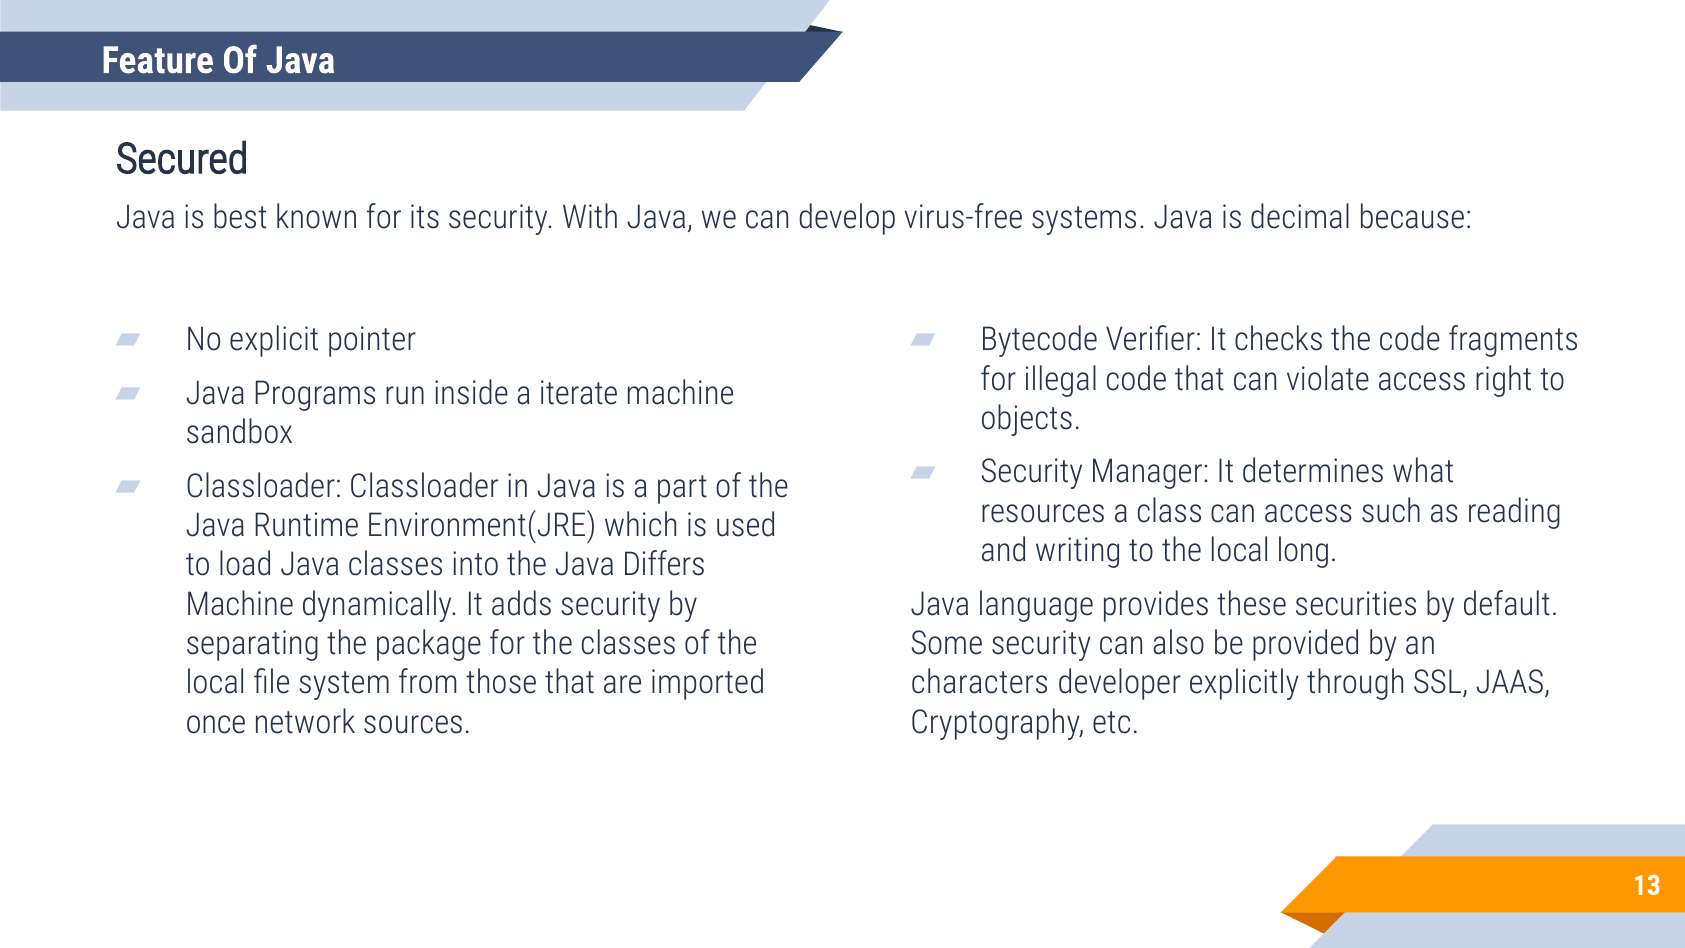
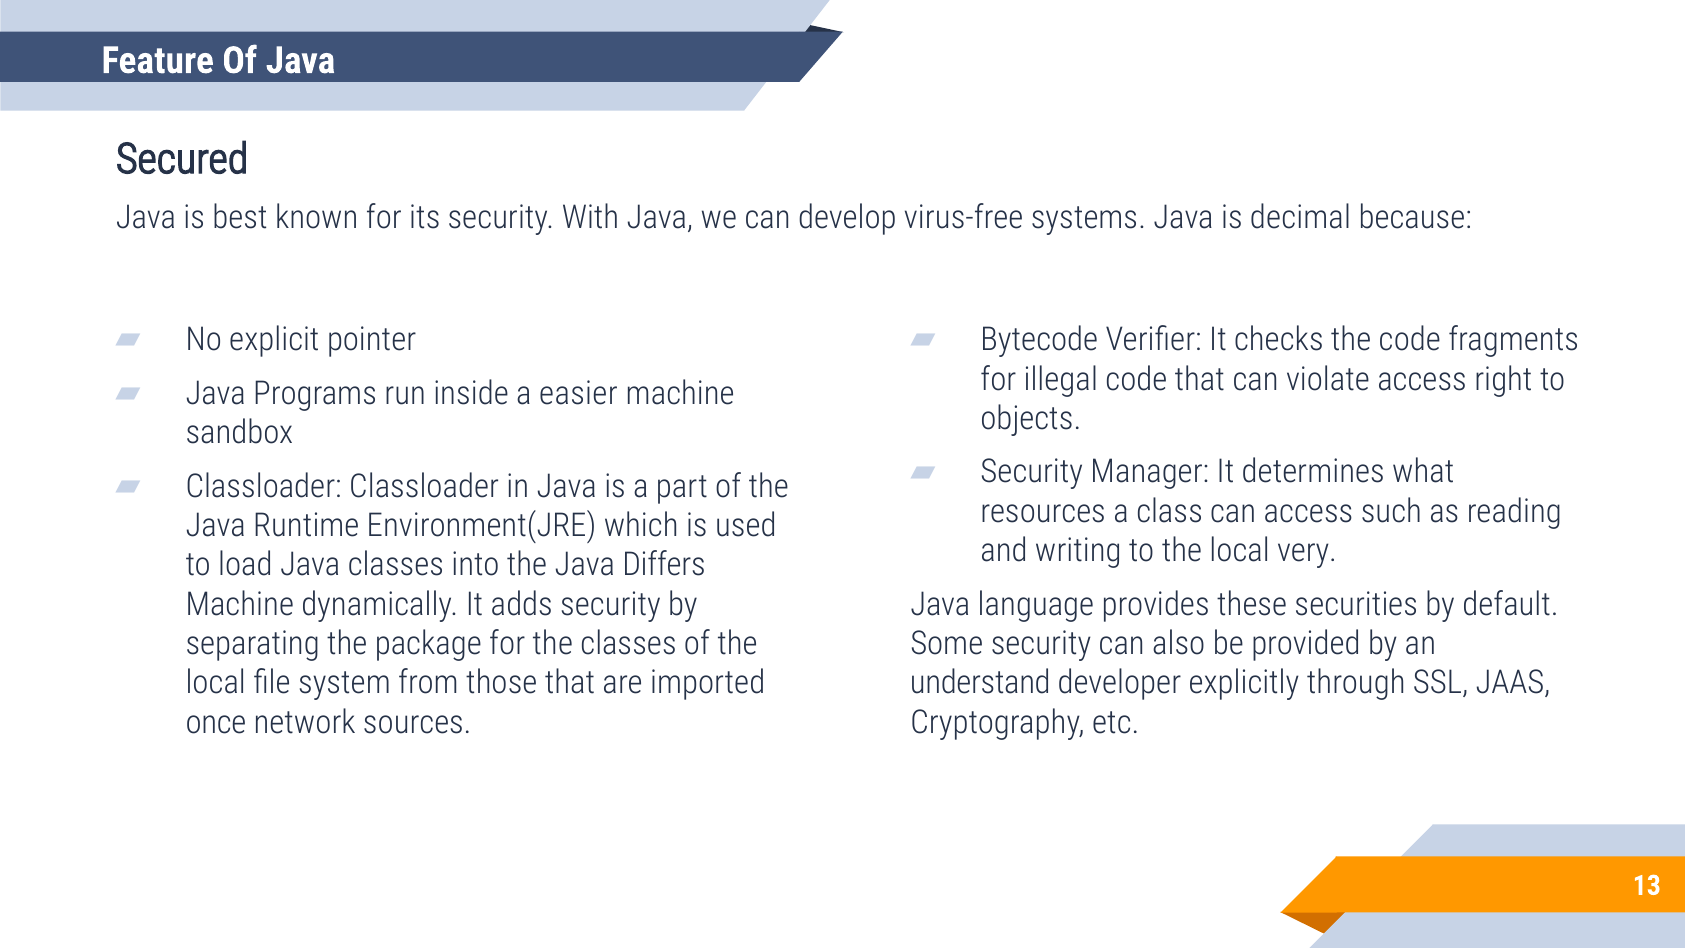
iterate: iterate -> easier (578, 393)
long: long -> very (1307, 551)
characters: characters -> understand (980, 683)
